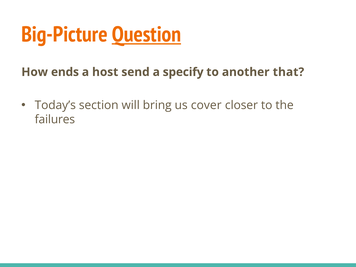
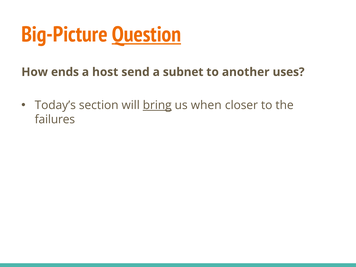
specify: specify -> subnet (183, 72)
that: that -> uses (289, 72)
bring underline: none -> present (157, 105)
cover: cover -> when (206, 105)
